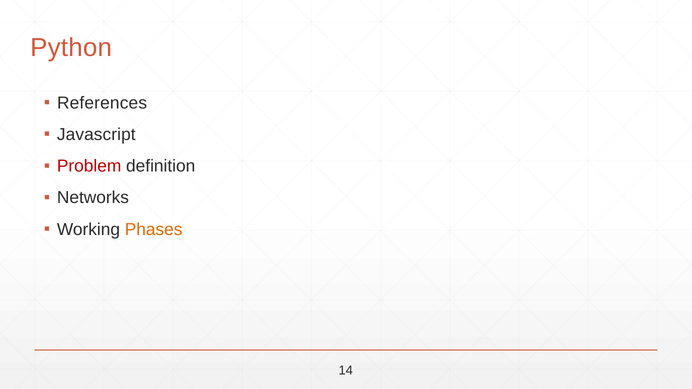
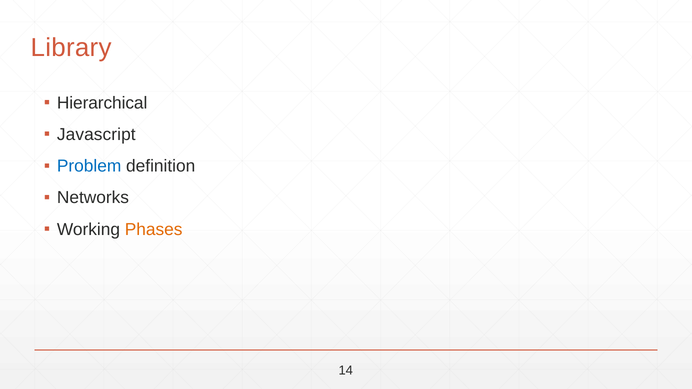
Python: Python -> Library (71, 48)
References: References -> Hierarchical (102, 103)
Problem colour: red -> blue (89, 166)
